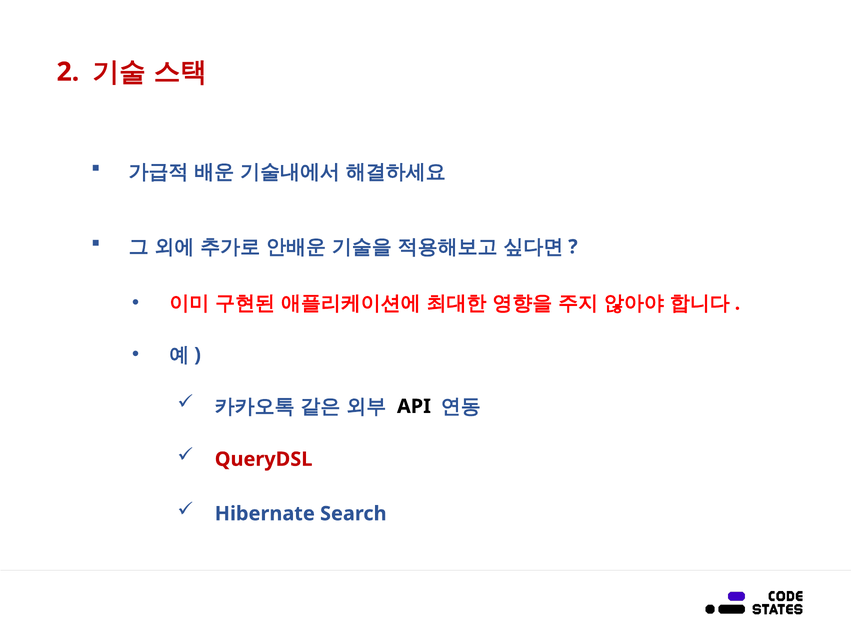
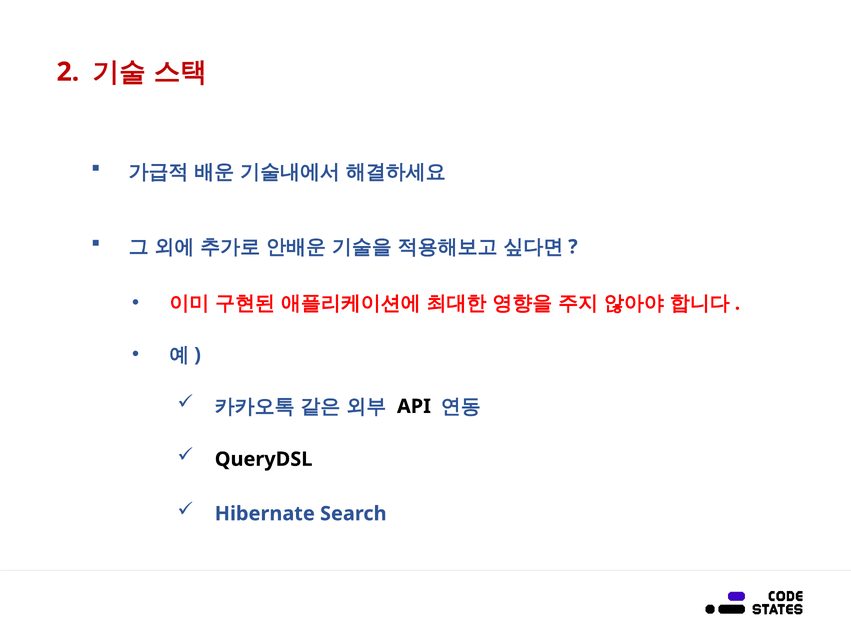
QueryDSL colour: red -> black (264, 459)
